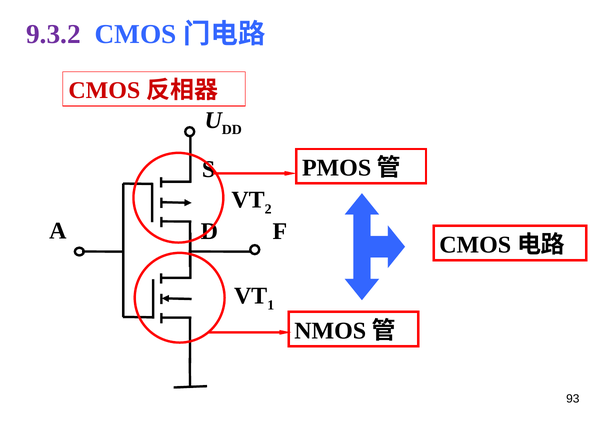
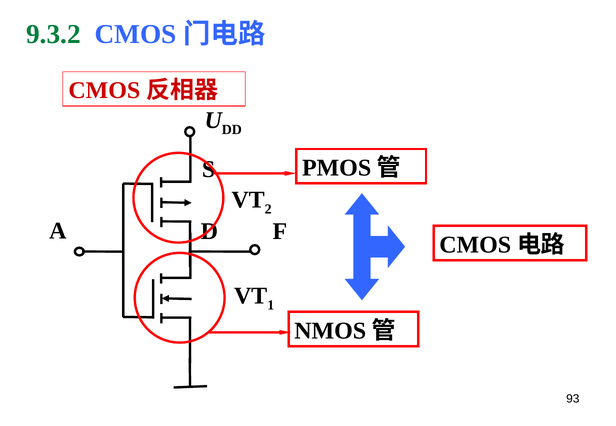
9.3.2 colour: purple -> green (53, 34)
